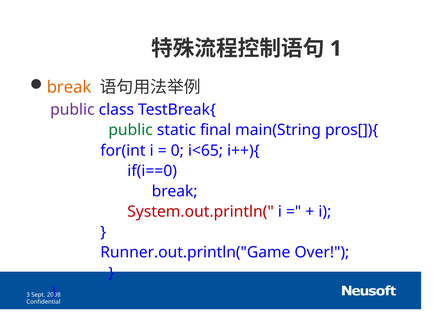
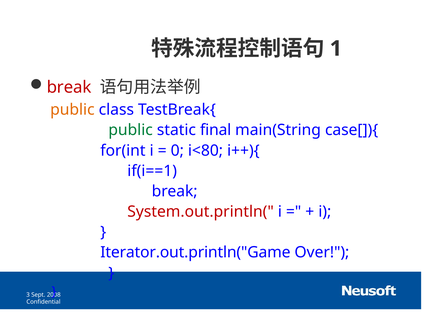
break colour: orange -> red (69, 87)
public colour: purple -> orange (72, 110)
pros[]){: pros[]){ -> case[]){ (352, 130)
i<65: i<65 -> i<80 (205, 150)
if(i==0: if(i==0 -> if(i==1 (152, 171)
Runner.out.println("Game: Runner.out.println("Game -> Iterator.out.println("Game (195, 252)
